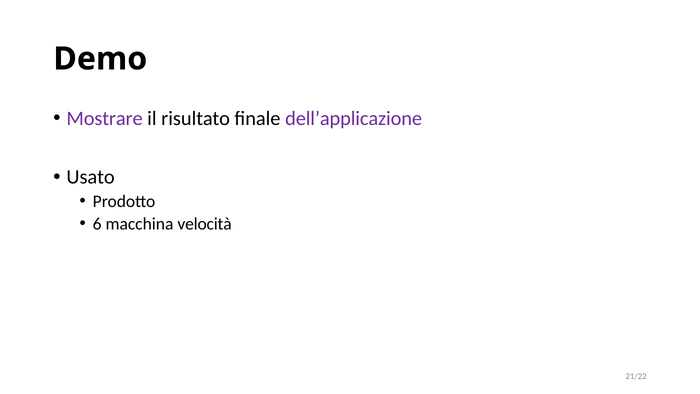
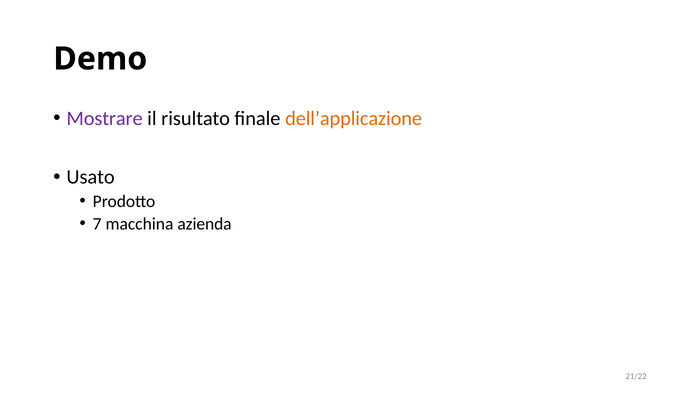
dell’applicazione colour: purple -> orange (354, 118)
6: 6 -> 7 (97, 224)
velocità: velocità -> azienda (205, 224)
